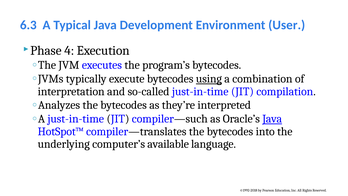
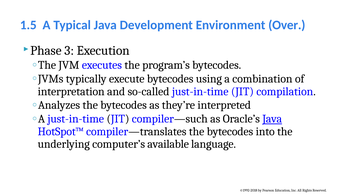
6.3: 6.3 -> 1.5 (28, 25)
User: User -> Over (287, 25)
4: 4 -> 3 (69, 51)
using underline: present -> none (209, 79)
